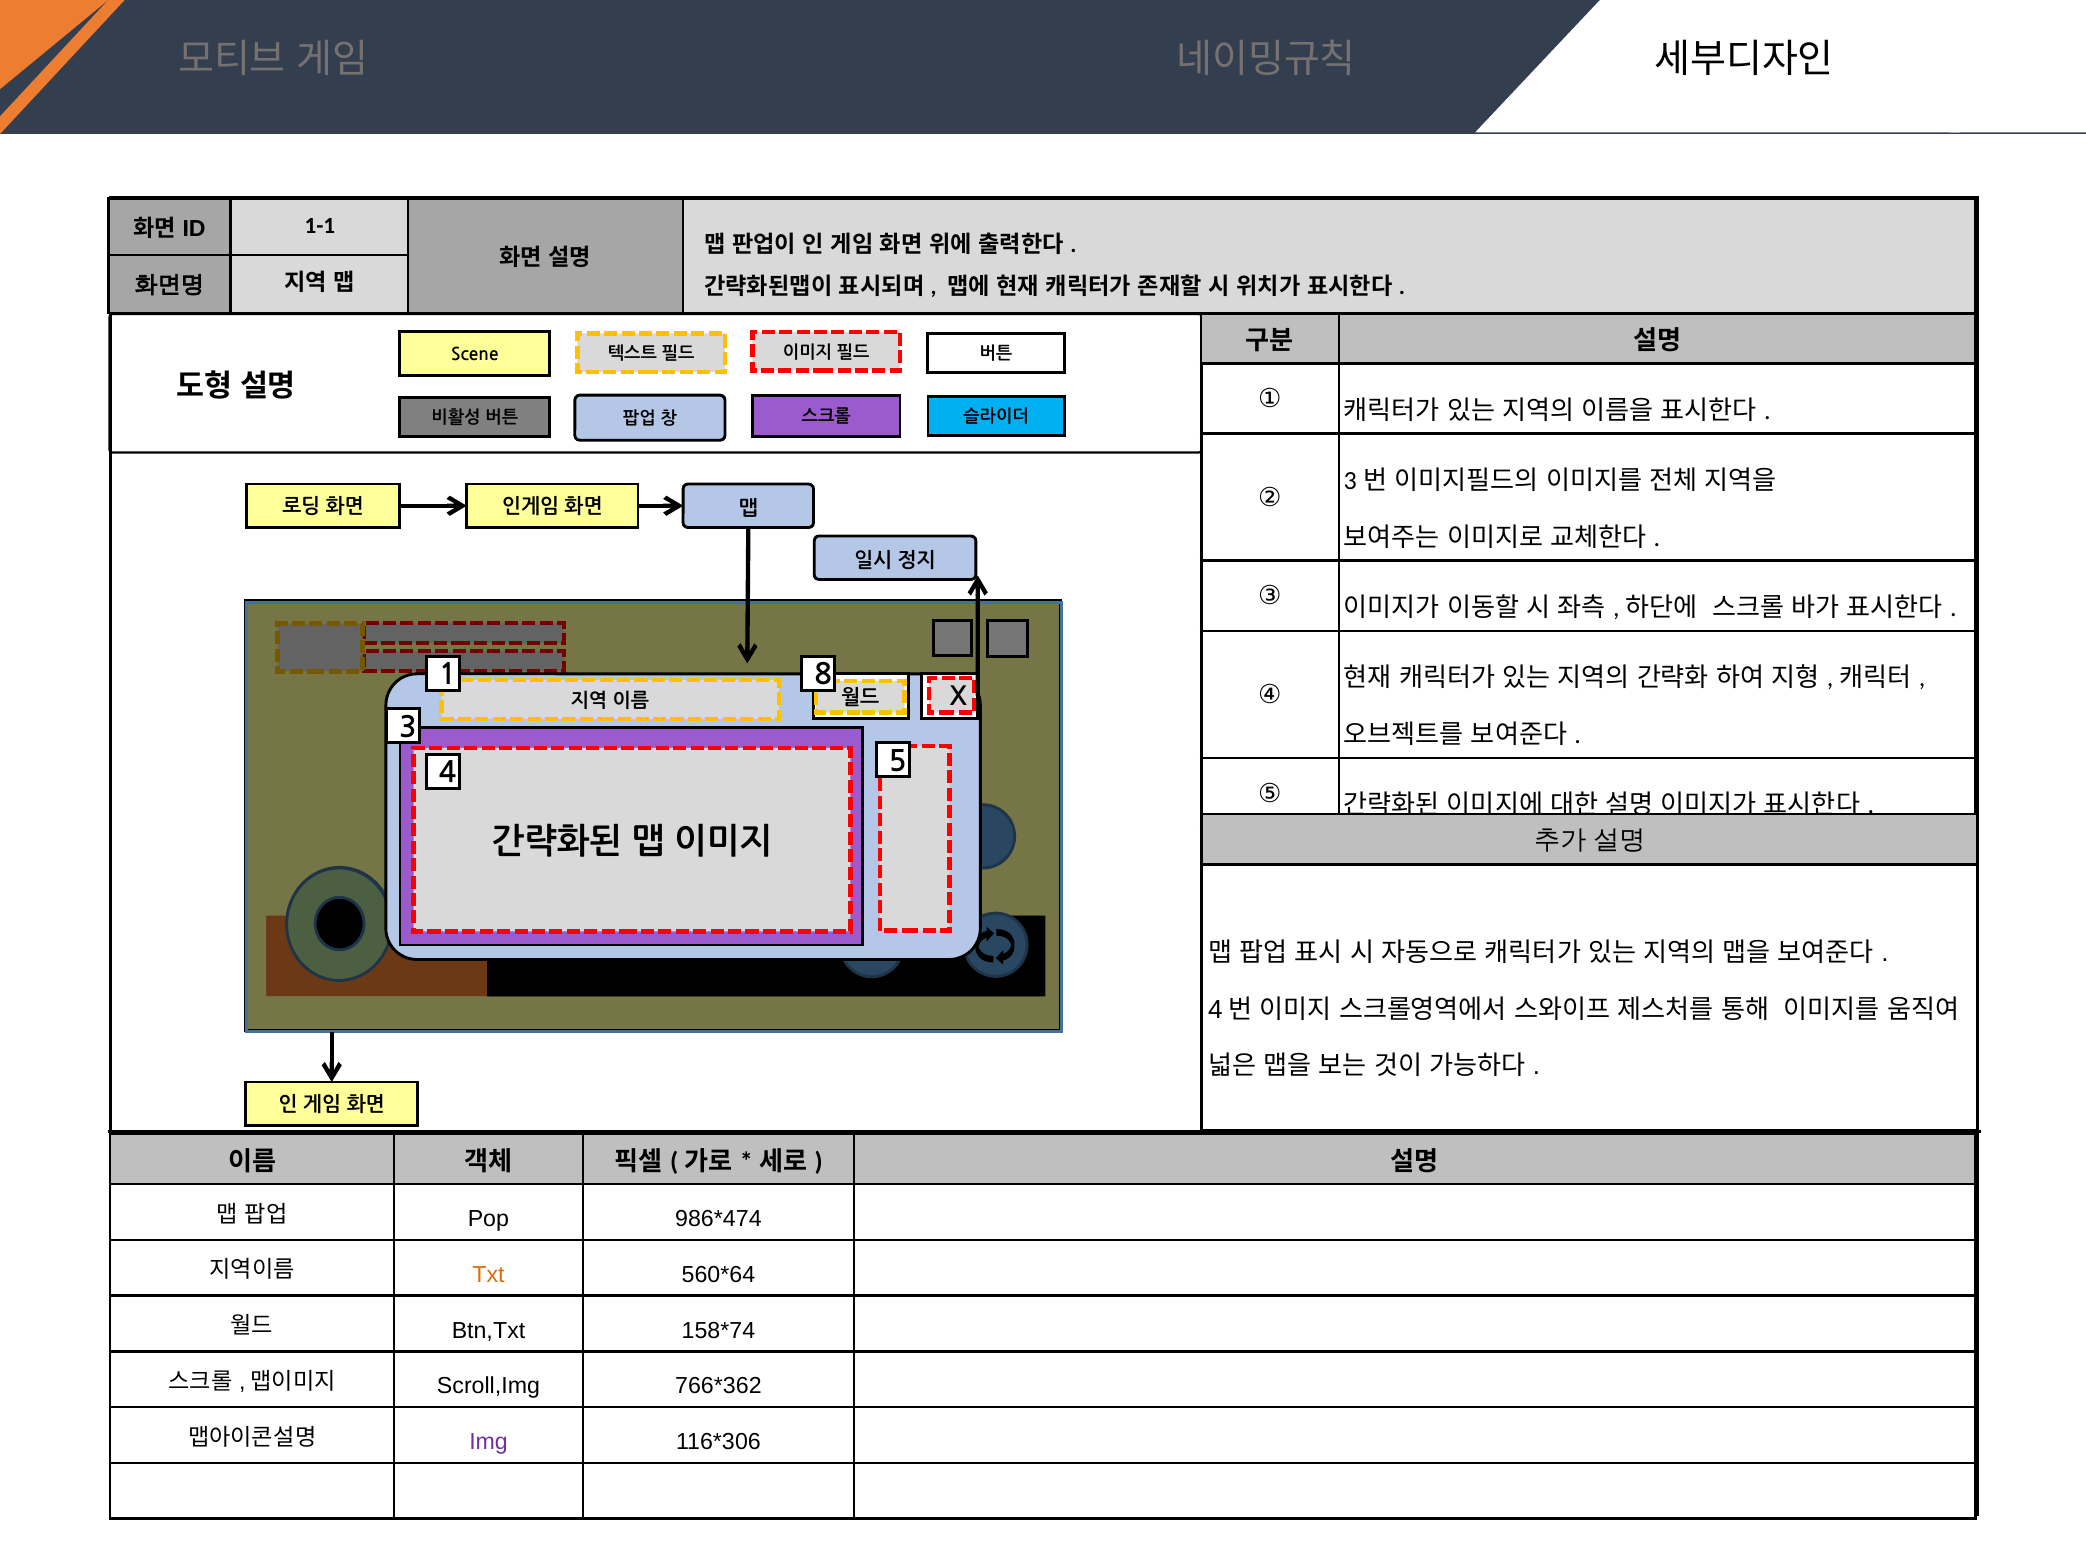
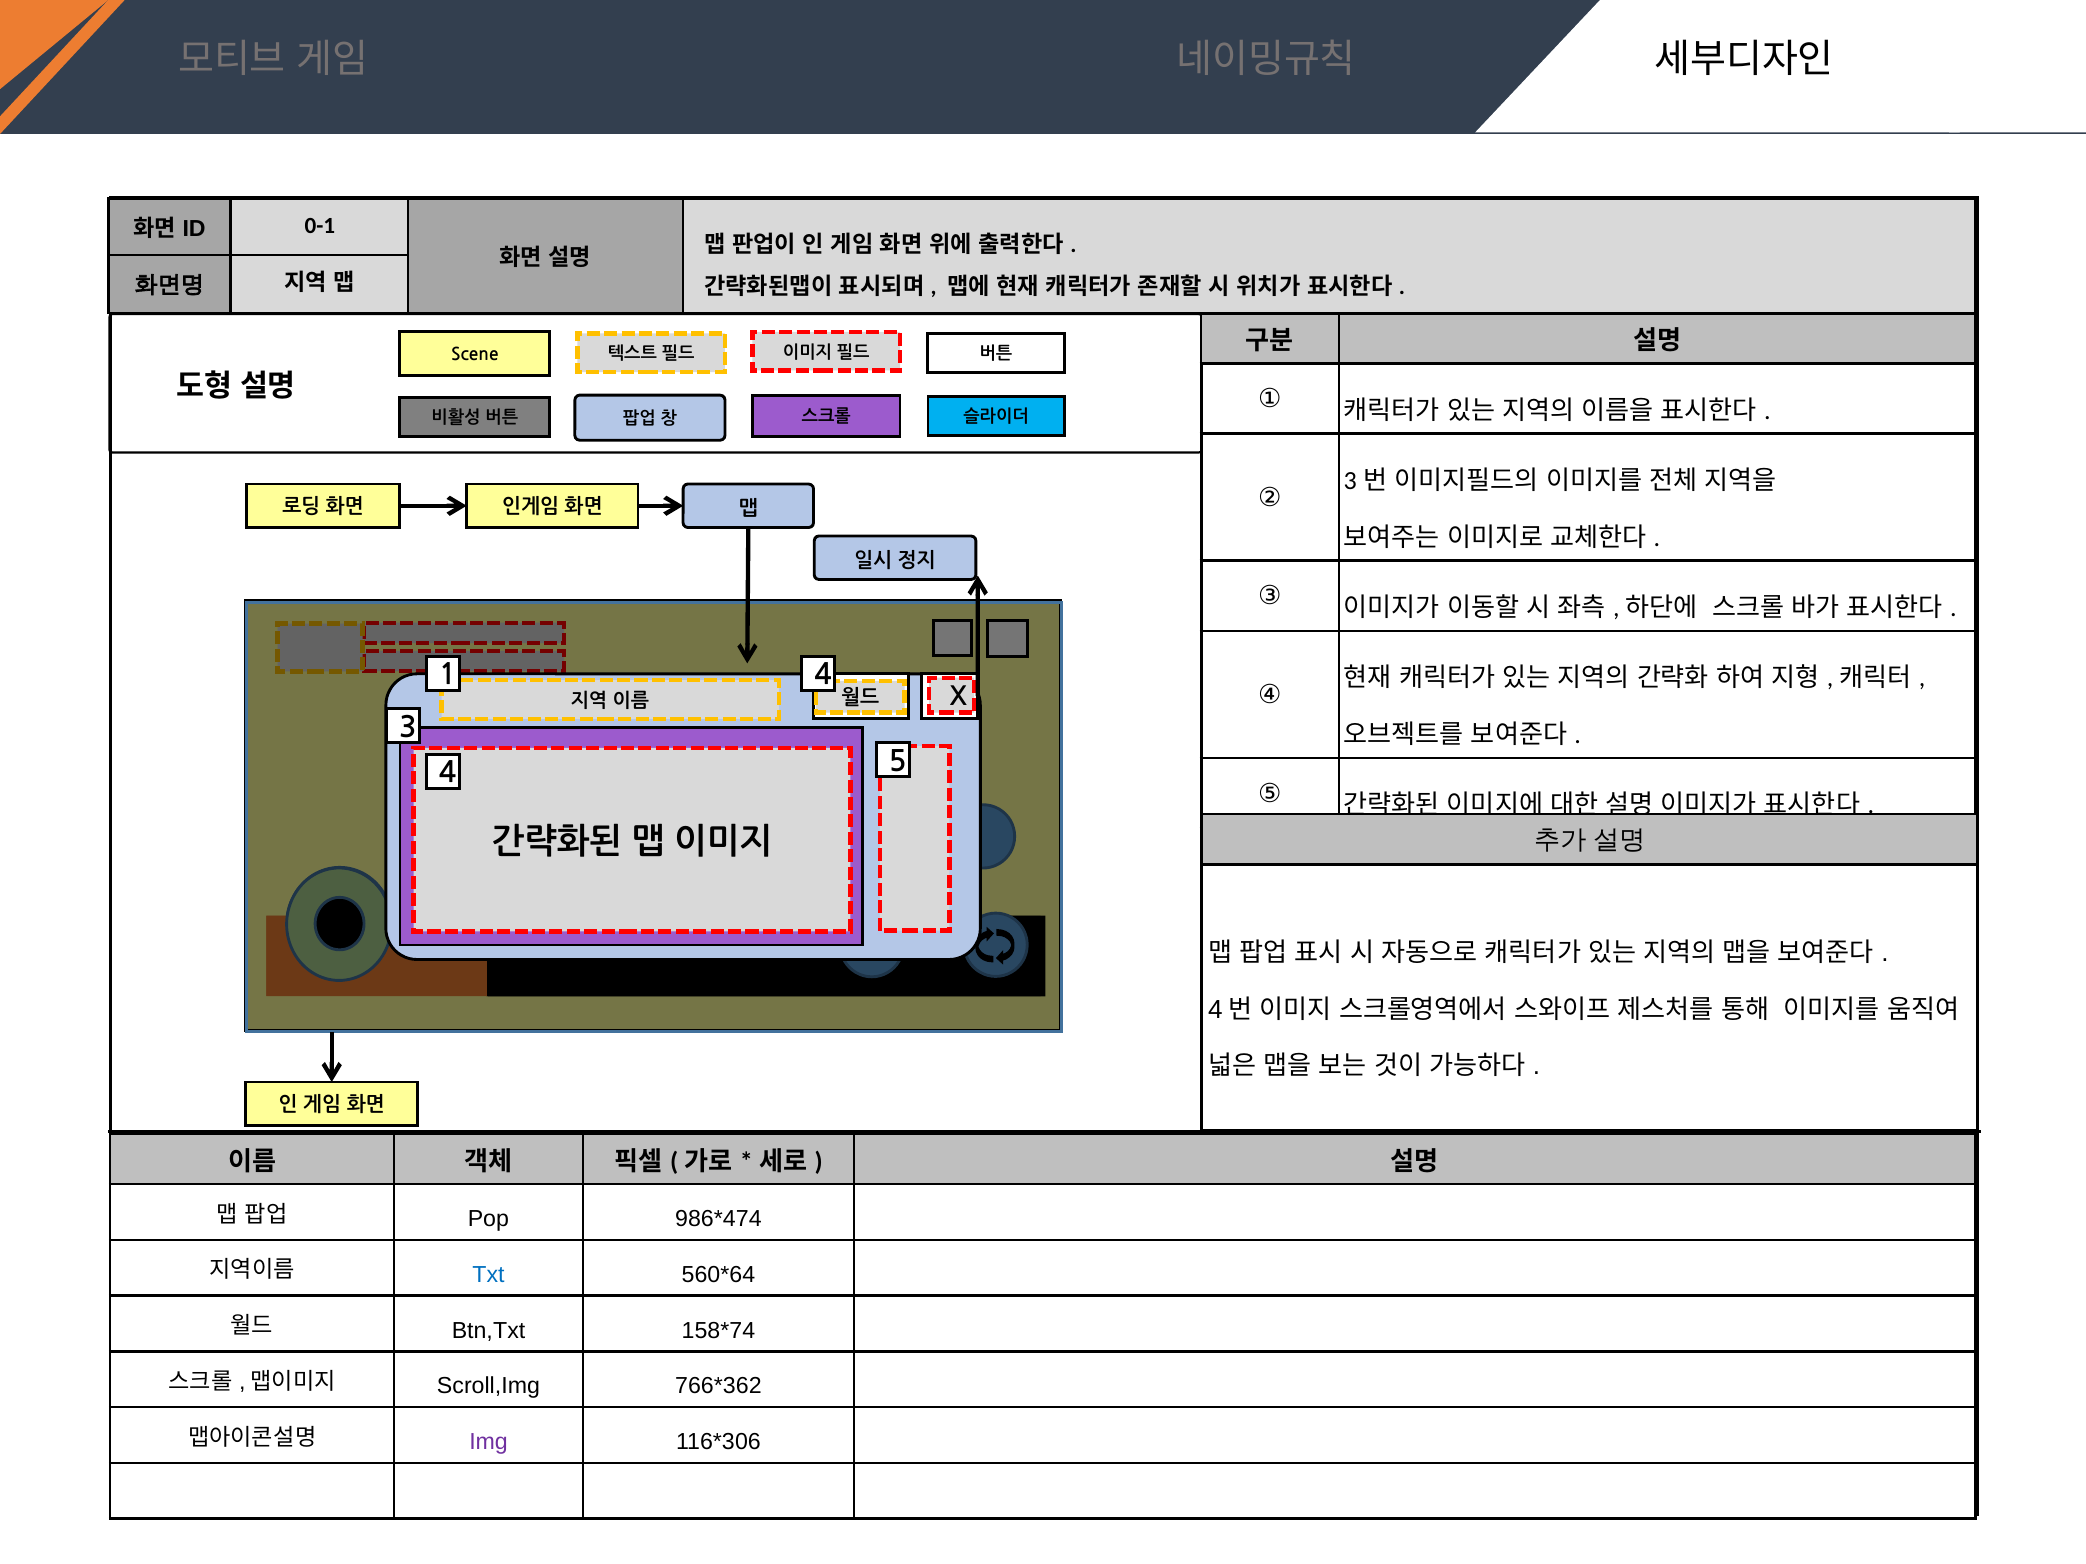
1-1: 1-1 -> 0-1 (320, 226)
1 8: 8 -> 4 (823, 676)
Txt colour: orange -> blue (488, 1275)
